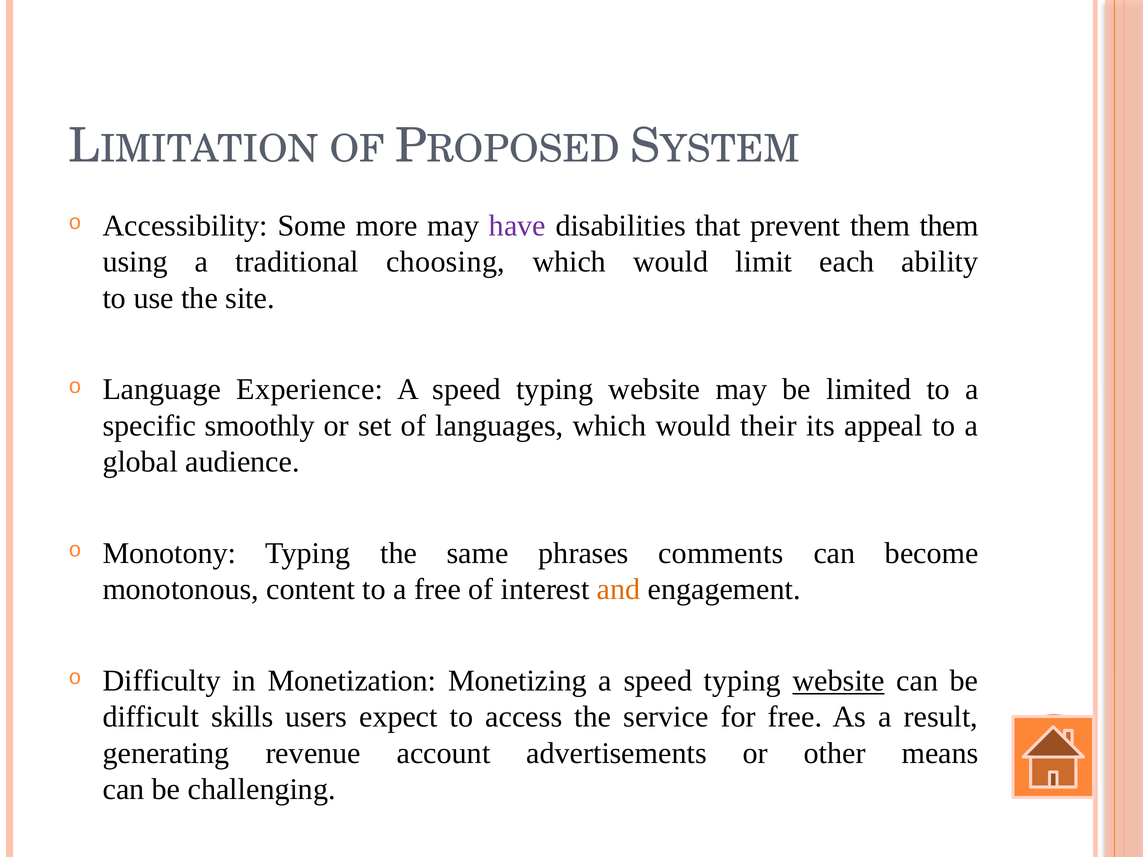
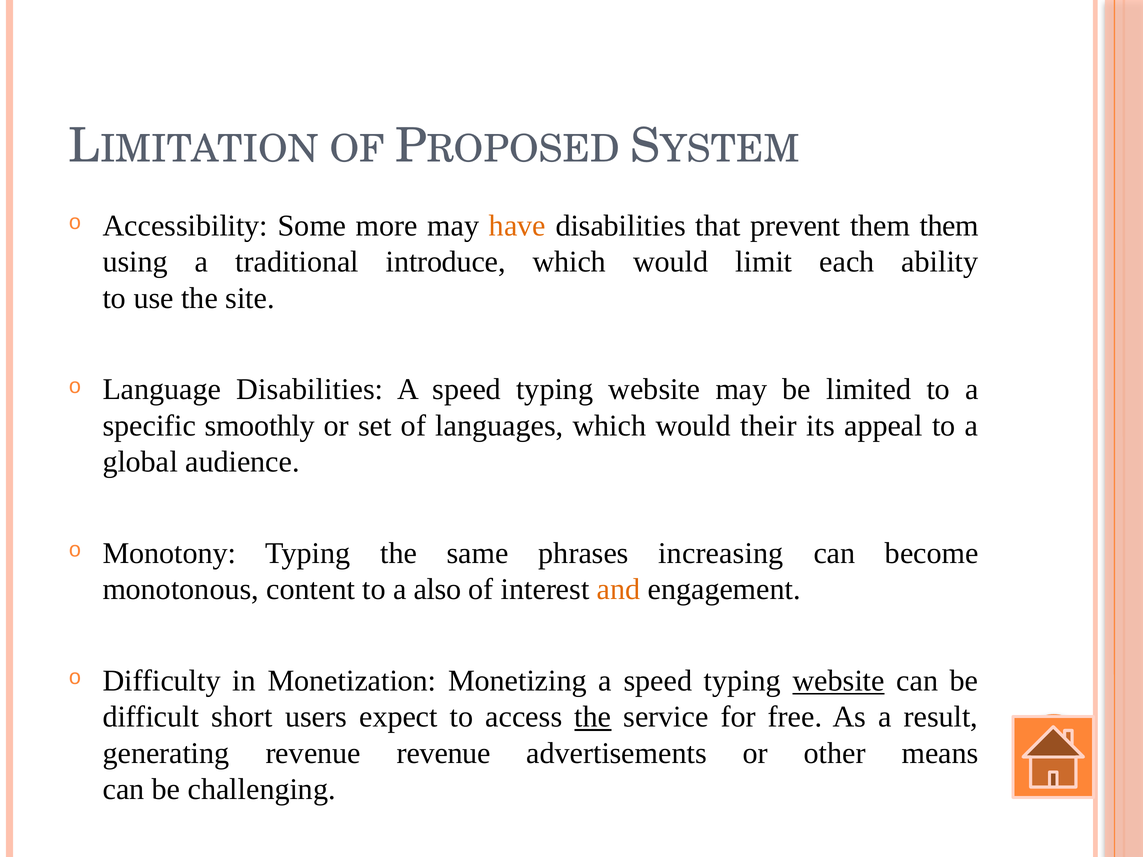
have colour: purple -> orange (517, 226)
choosing: choosing -> introduce (446, 262)
Language Experience: Experience -> Disabilities (310, 390)
comments: comments -> increasing (721, 553)
a free: free -> also (438, 590)
skills: skills -> short (242, 717)
the underline: none -> present (593, 717)
revenue account: account -> revenue (444, 753)
